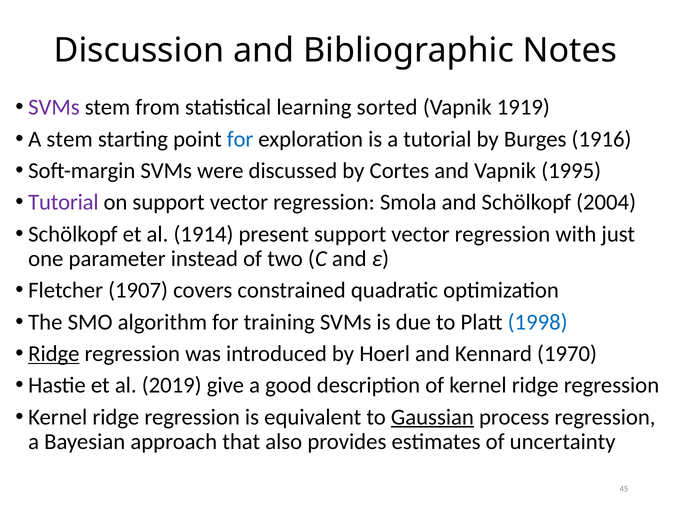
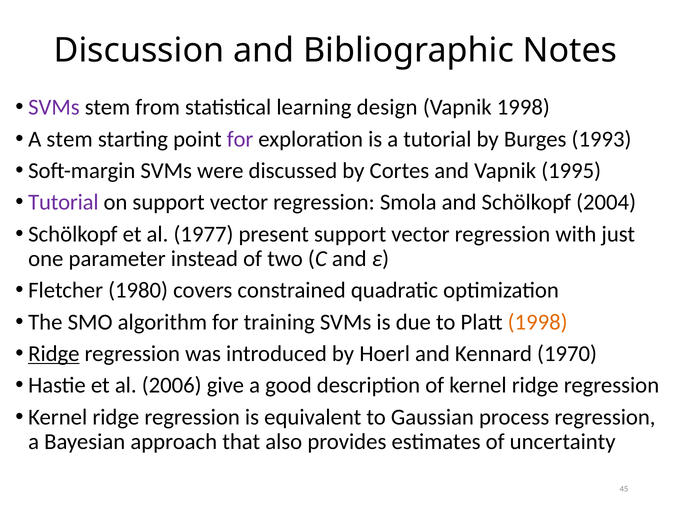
sorted: sorted -> design (387, 107)
Vapnik 1919: 1919 -> 1998 (523, 107)
for colour: blue -> purple (240, 139)
1916: 1916 -> 1993 (602, 139)
1914: 1914 -> 1977 (204, 234)
1907: 1907 -> 1980 (138, 290)
1998 colour: blue -> orange (538, 322)
2019: 2019 -> 2006 (172, 385)
Gaussian underline: present -> none (432, 417)
